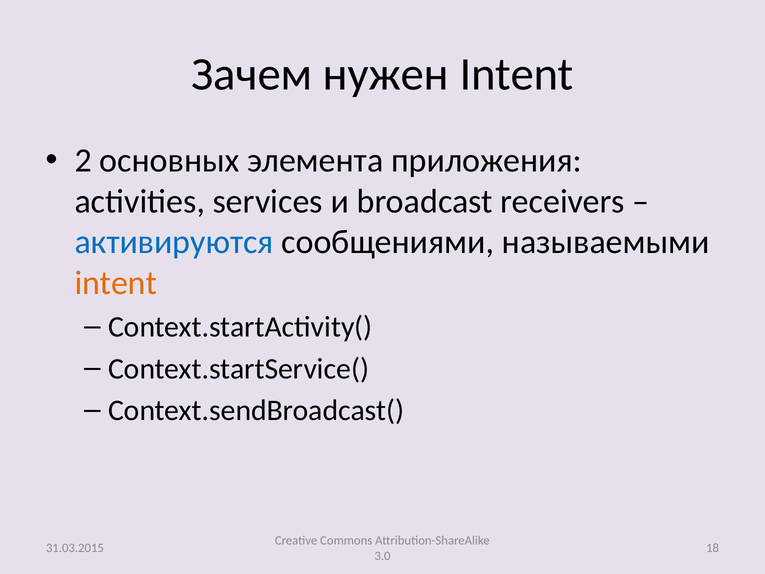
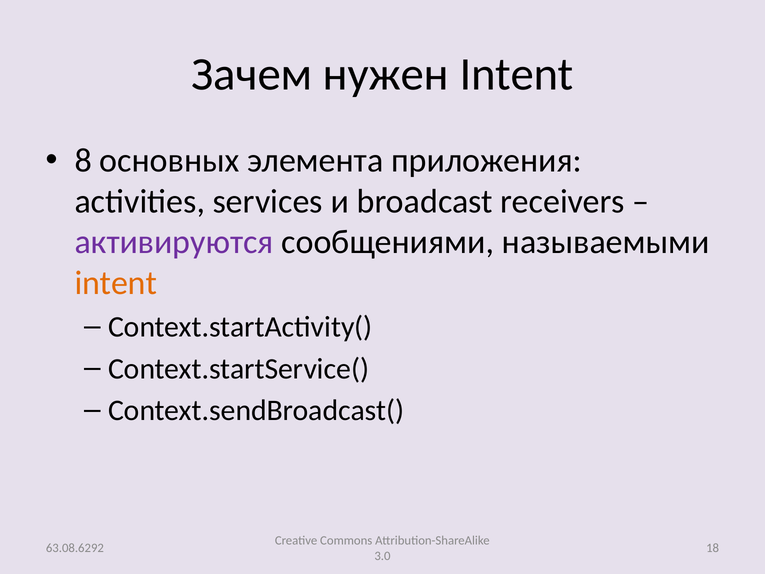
2: 2 -> 8 (83, 160)
активируются colour: blue -> purple (174, 242)
31.03.2015: 31.03.2015 -> 63.08.6292 (75, 548)
